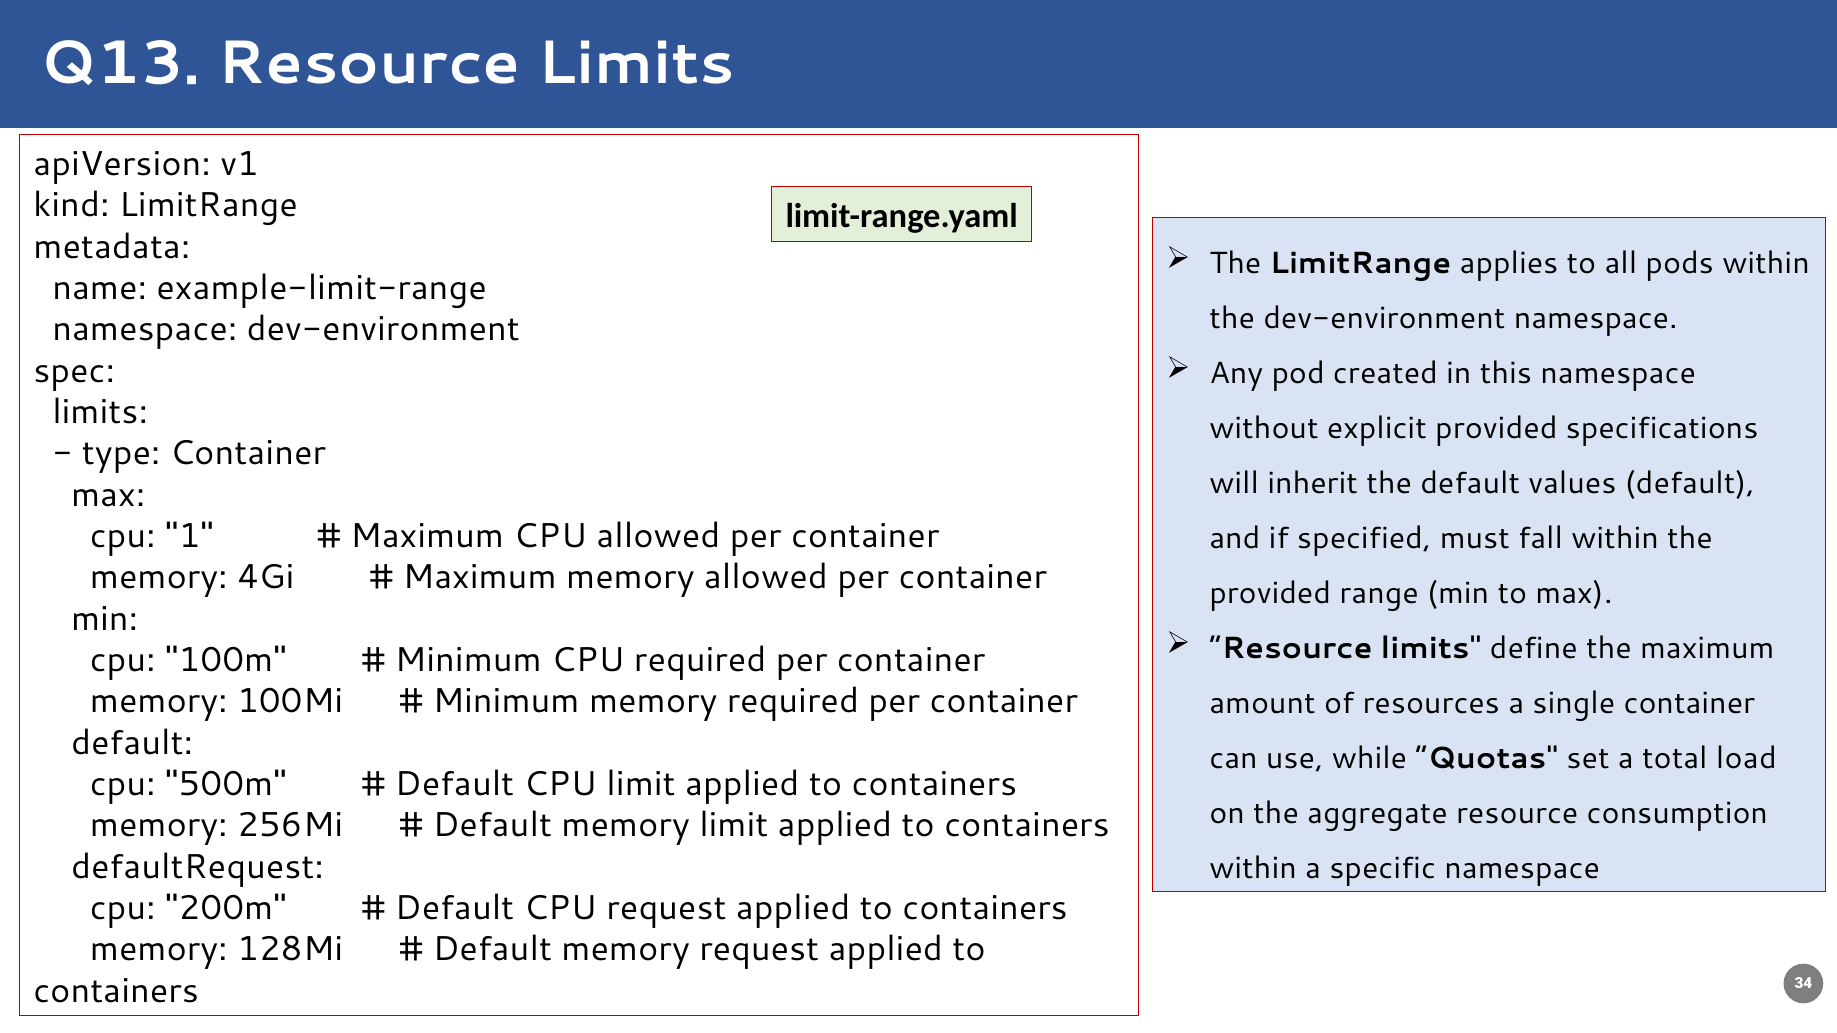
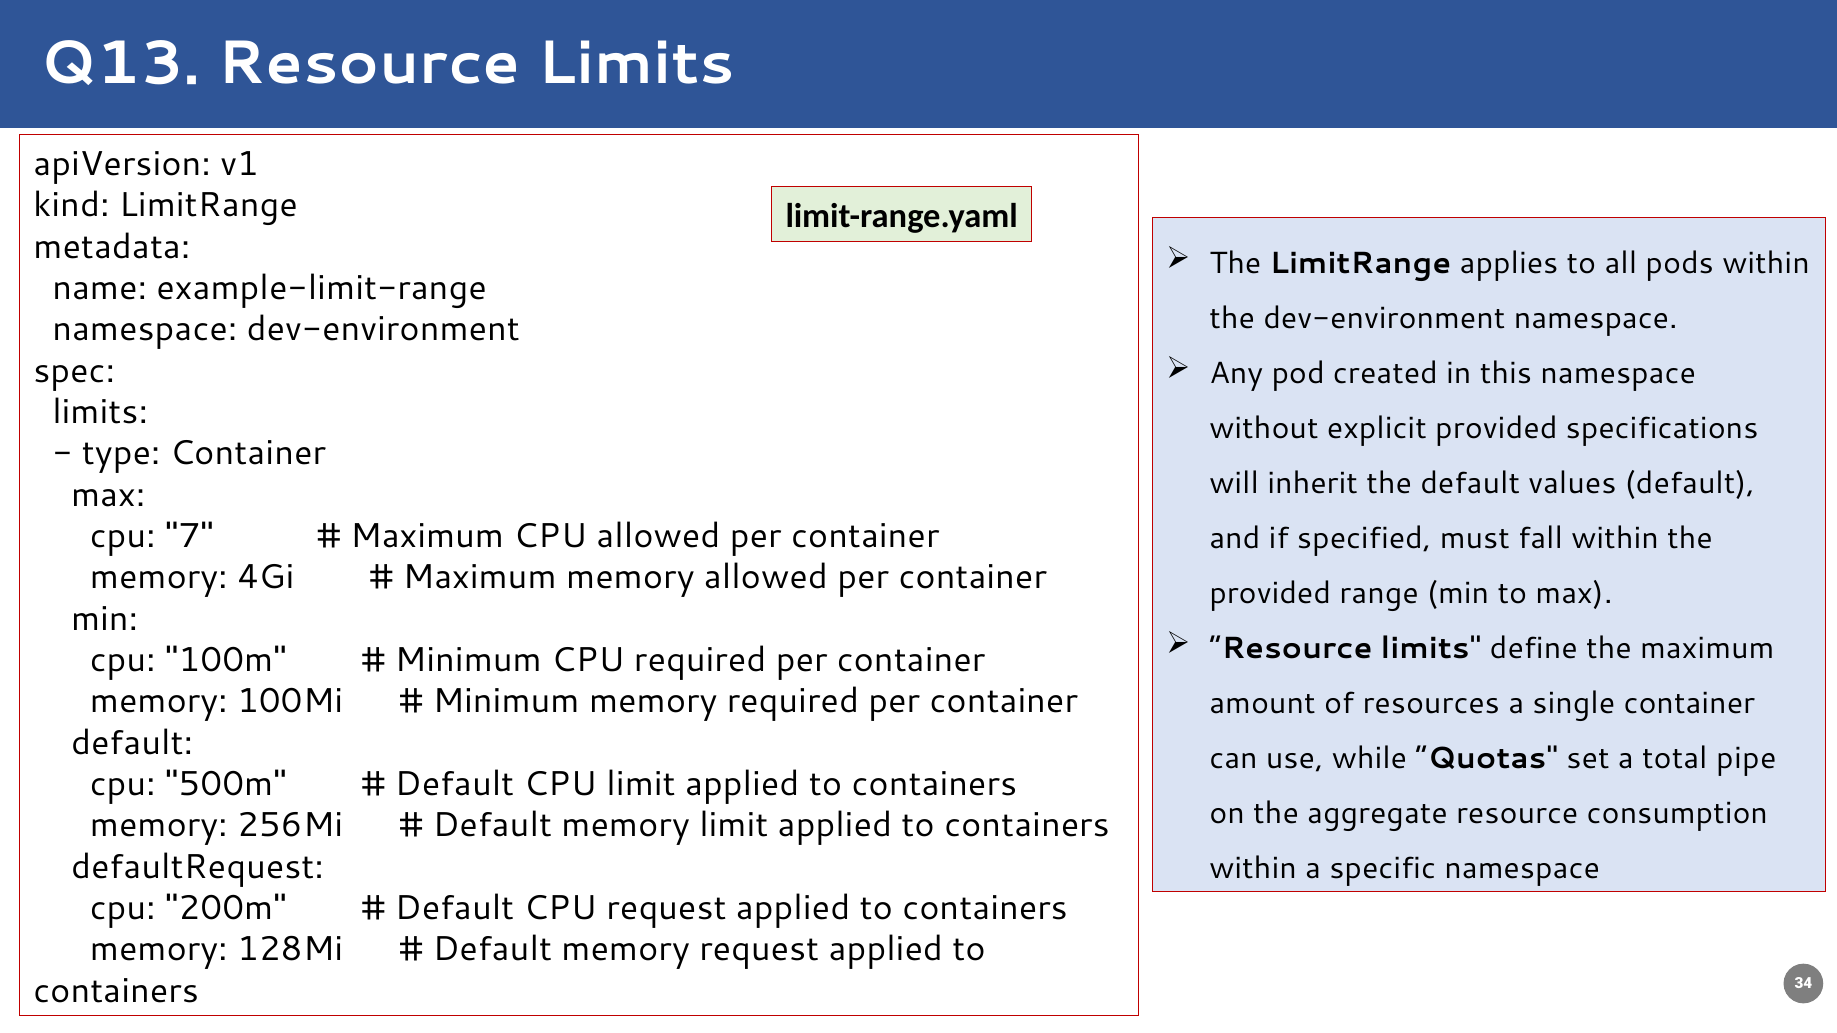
1: 1 -> 7 (189, 536)
load: load -> pipe (1746, 759)
